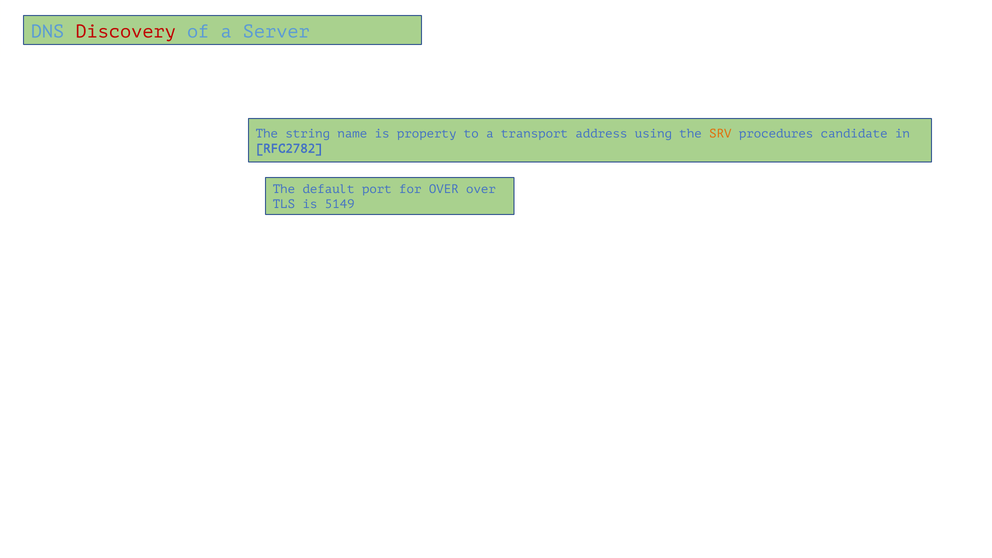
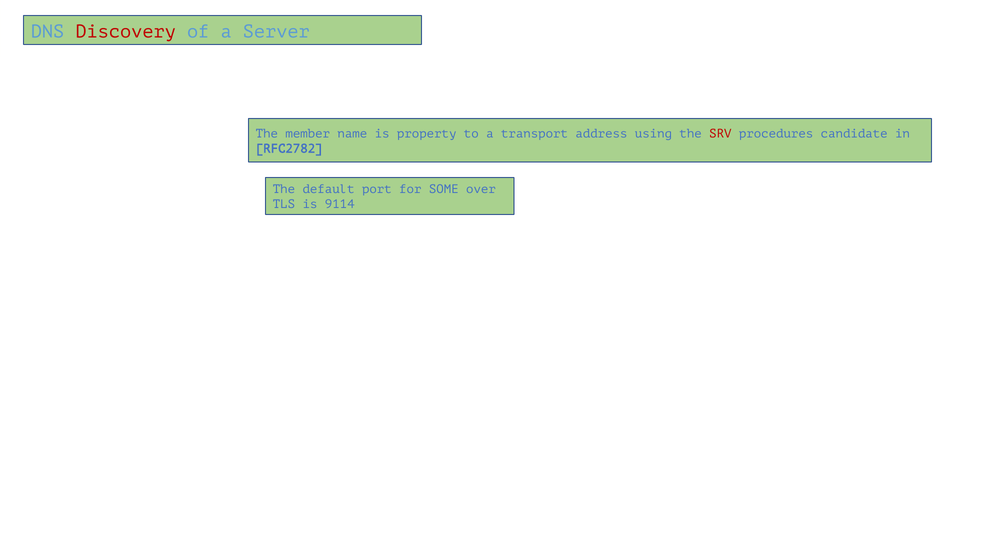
string: string -> member (308, 134)
SRV colour: orange -> red (720, 134)
for OVER: OVER -> SOME (444, 189)
5149: 5149 -> 9114 (340, 204)
